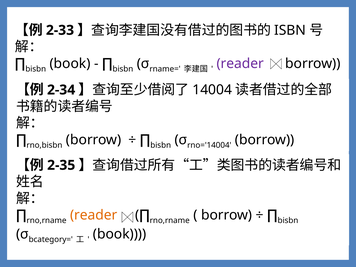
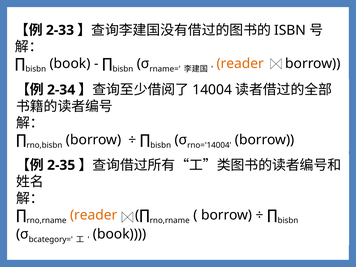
reader colour: purple -> orange (240, 63)
